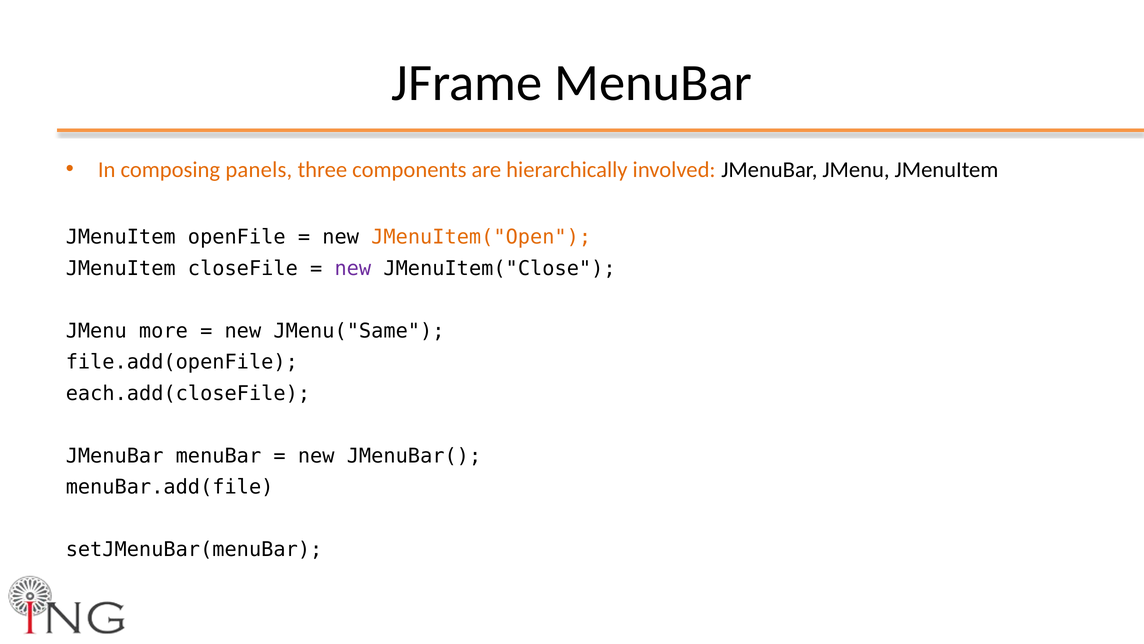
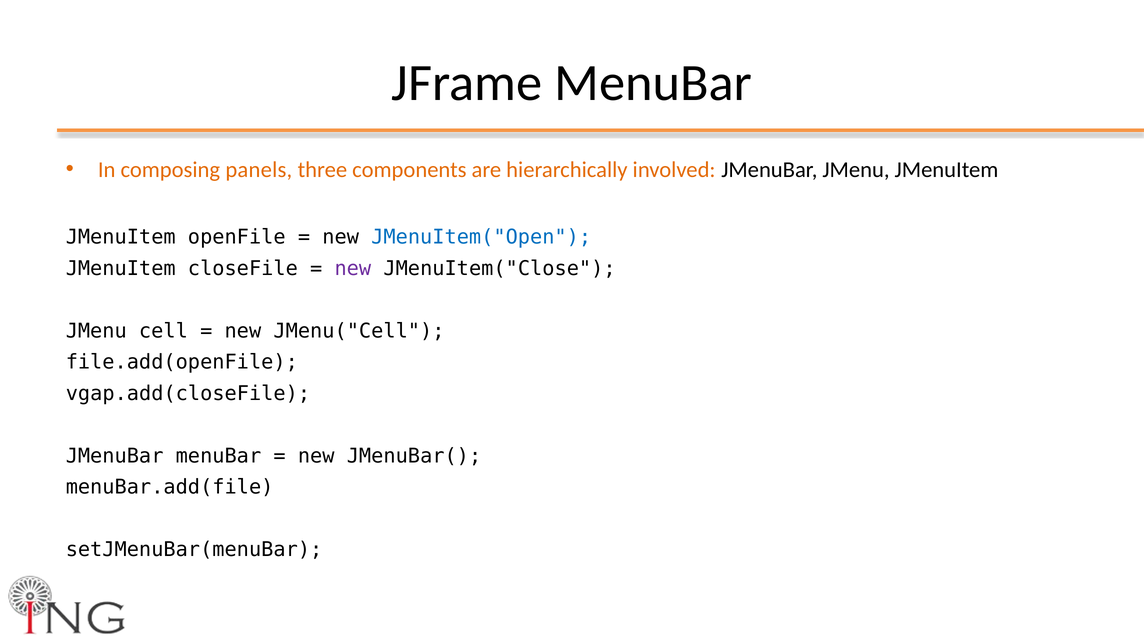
JMenuItem("Open colour: orange -> blue (481, 237)
more: more -> cell (163, 331)
JMenu("Same: JMenu("Same -> JMenu("Cell (359, 331)
each.add(closeFile: each.add(closeFile -> vgap.add(closeFile (188, 393)
